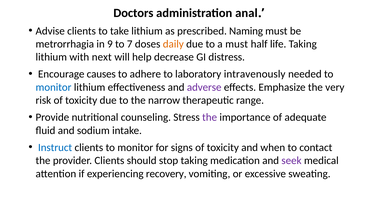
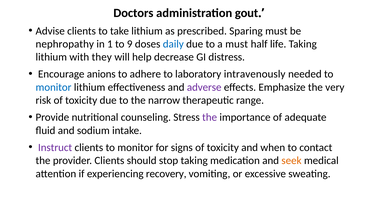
anal: anal -> gout (247, 13)
Naming: Naming -> Sparing (246, 31)
metrorrhagia: metrorrhagia -> nephropathy (65, 44)
9: 9 -> 1 (110, 44)
7: 7 -> 9 (130, 44)
daily colour: orange -> blue (173, 44)
next: next -> they (102, 57)
causes: causes -> anions (101, 74)
Instruct colour: blue -> purple (55, 147)
seek colour: purple -> orange (291, 160)
